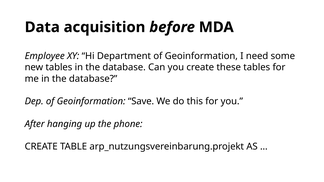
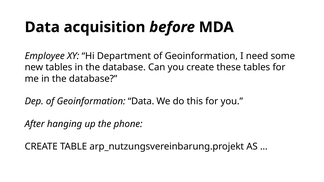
Geoinformation Save: Save -> Data (141, 101)
